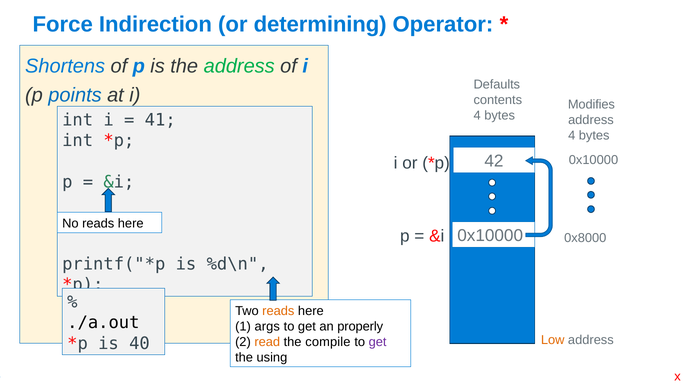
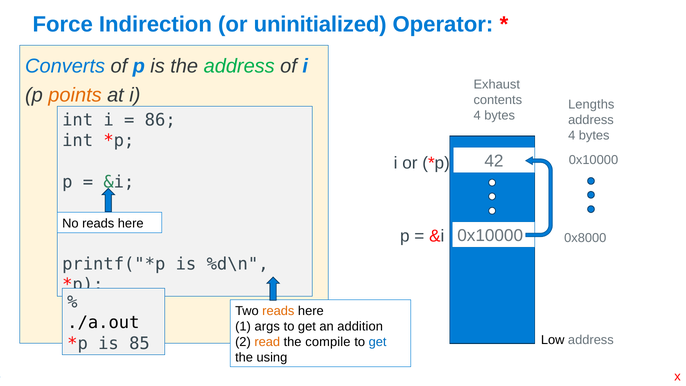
determining: determining -> uninitialized (320, 24)
Shortens: Shortens -> Converts (65, 66)
Defaults: Defaults -> Exhaust (497, 84)
points colour: blue -> orange (75, 95)
Modifies: Modifies -> Lengths (591, 104)
41: 41 -> 86 (160, 120)
properly: properly -> addition (360, 326)
Low colour: orange -> black (553, 340)
40: 40 -> 85 (139, 343)
get colour: purple -> blue (378, 342)
